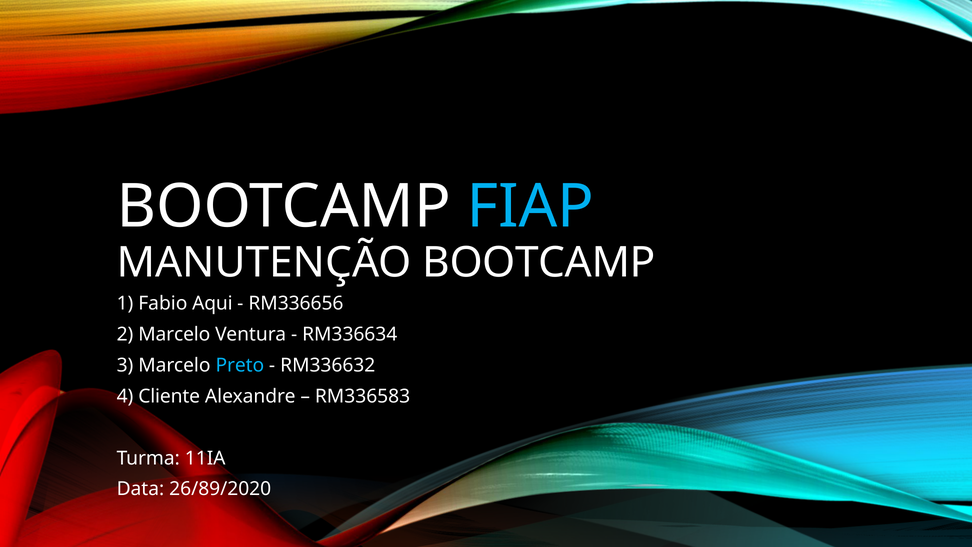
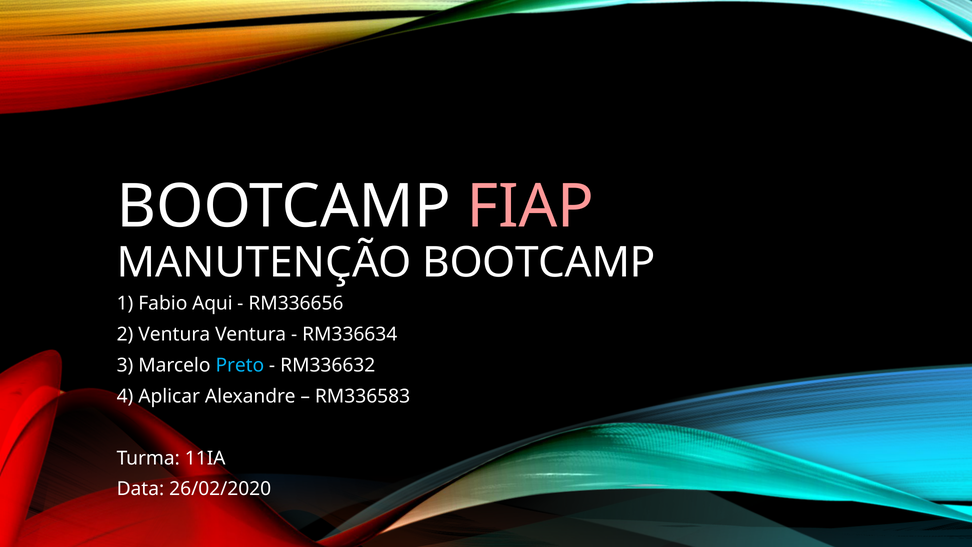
FIAP colour: light blue -> pink (530, 207)
2 Marcelo: Marcelo -> Ventura (174, 334)
Cliente: Cliente -> Aplicar (169, 396)
26/89/2020: 26/89/2020 -> 26/02/2020 (220, 489)
